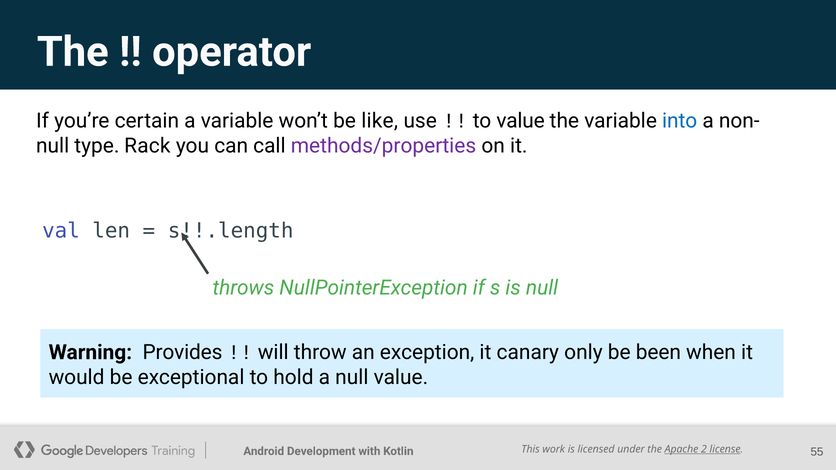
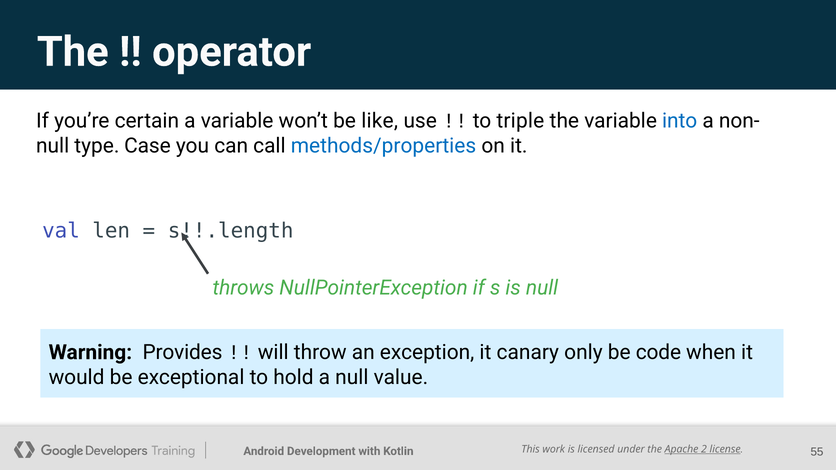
to value: value -> triple (520, 121)
Rack: Rack -> Case (147, 146)
methods/properties colour: purple -> blue (383, 146)
been: been -> code (658, 352)
